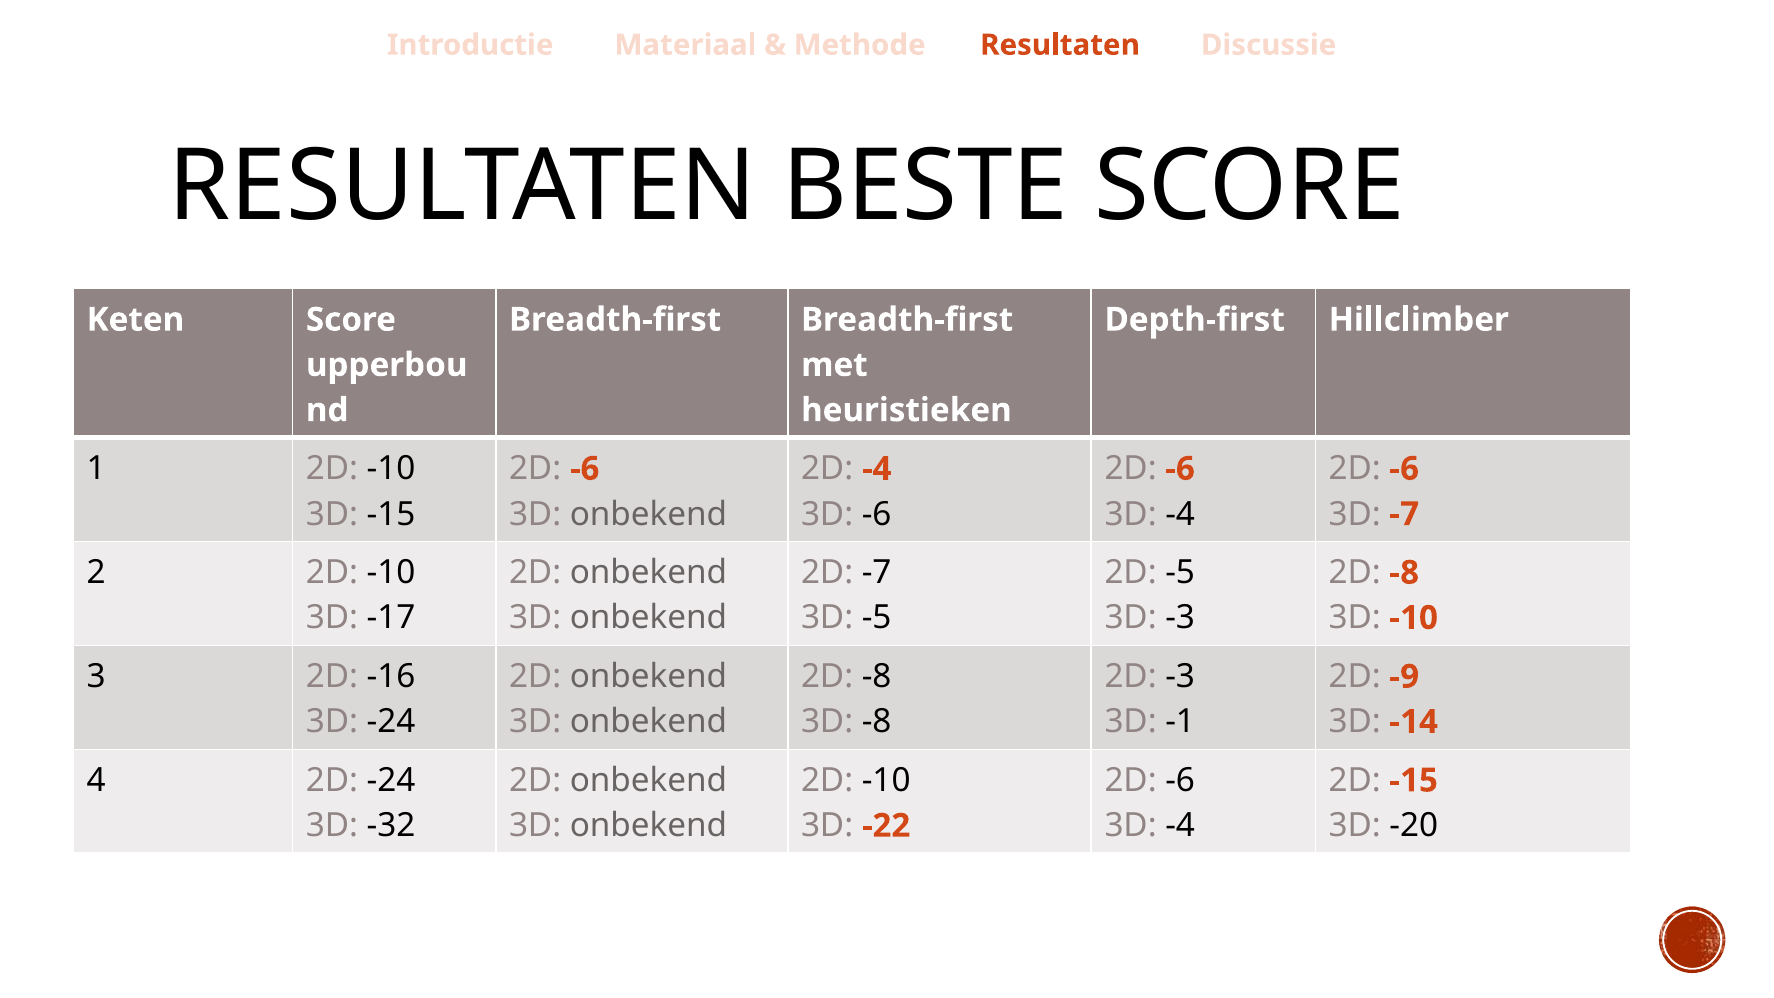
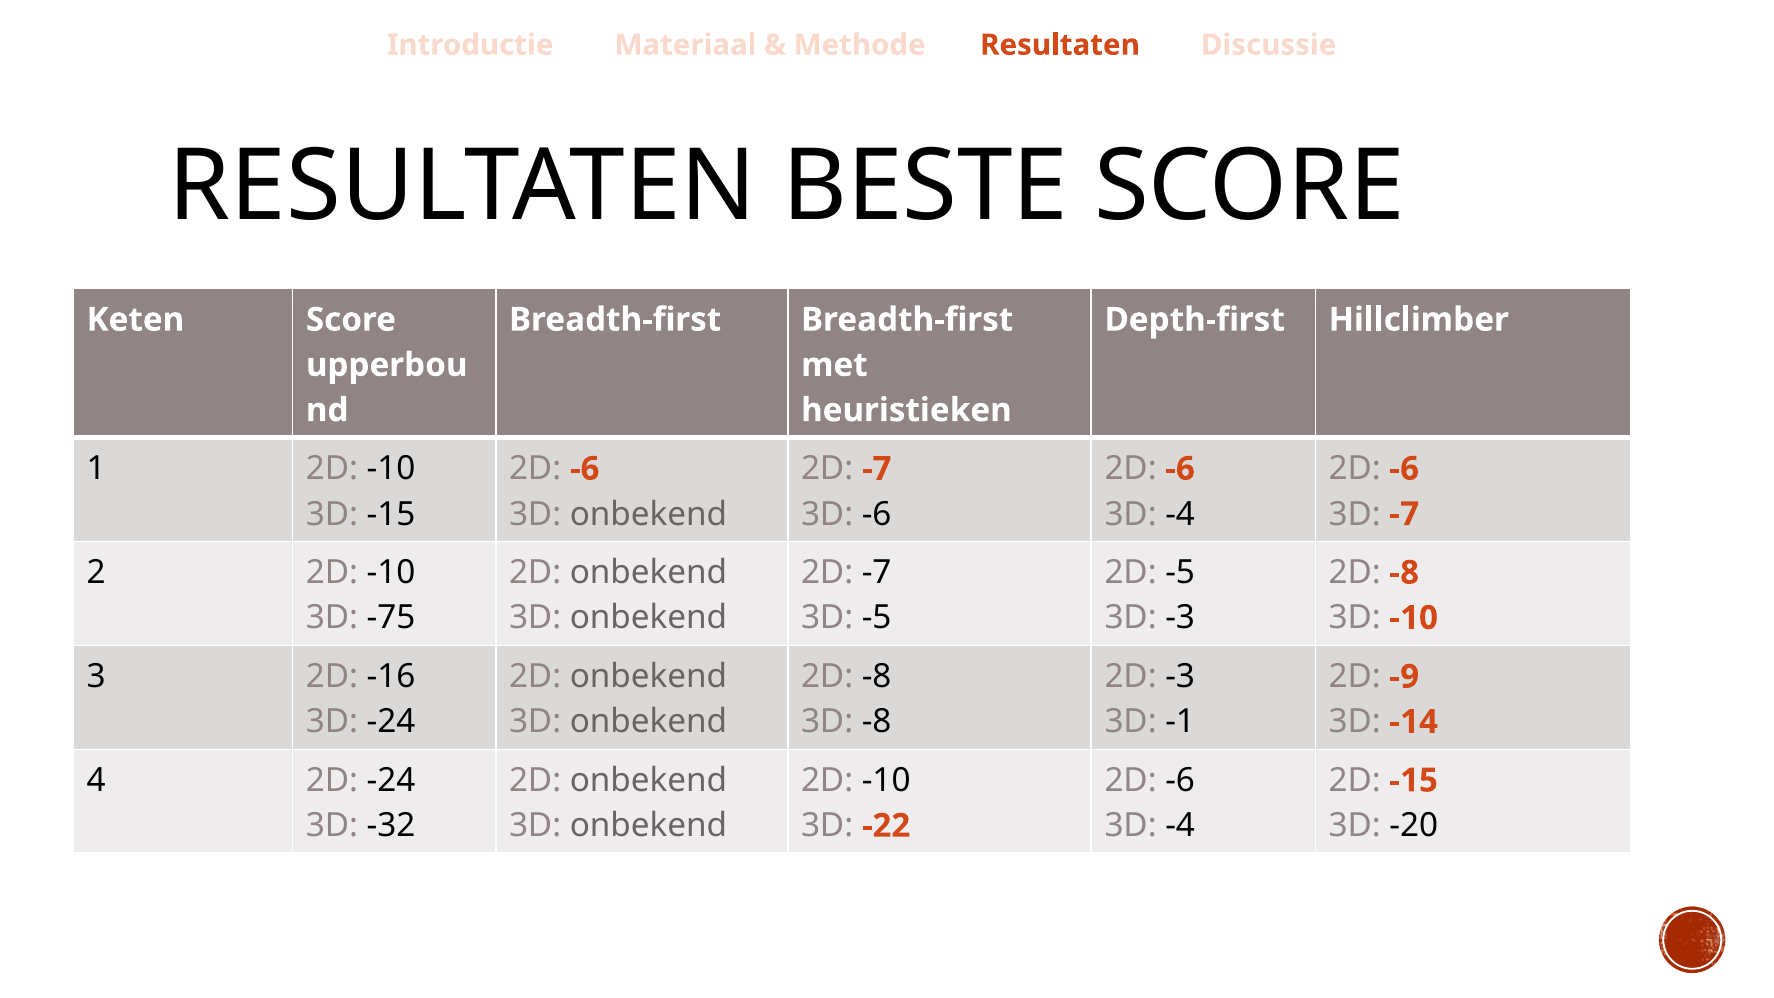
-4: -4 -> -7 (877, 469)
-17: -17 -> -75 (391, 618)
